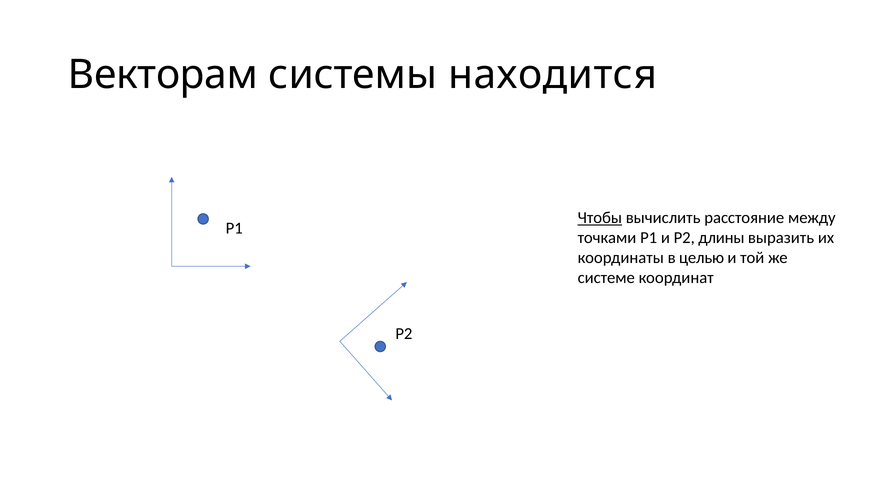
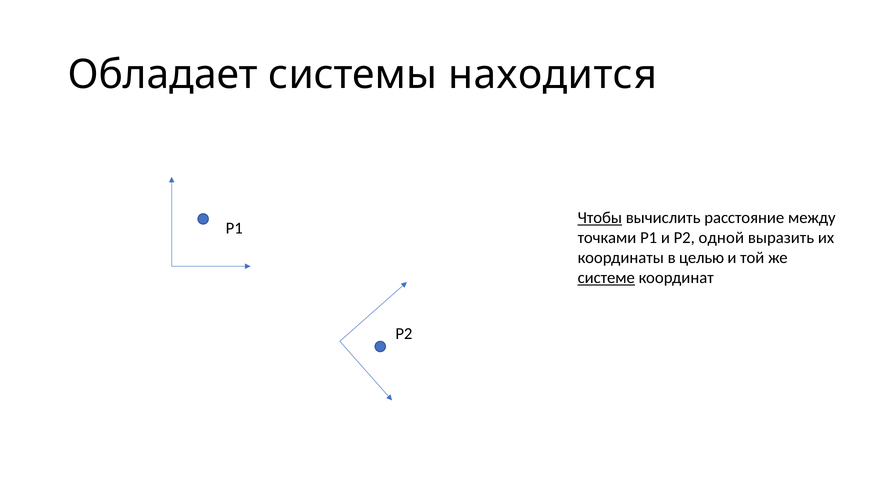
Векторам: Векторам -> Обладает (163, 75)
длины: длины -> одной (721, 237)
системе underline: none -> present (606, 278)
